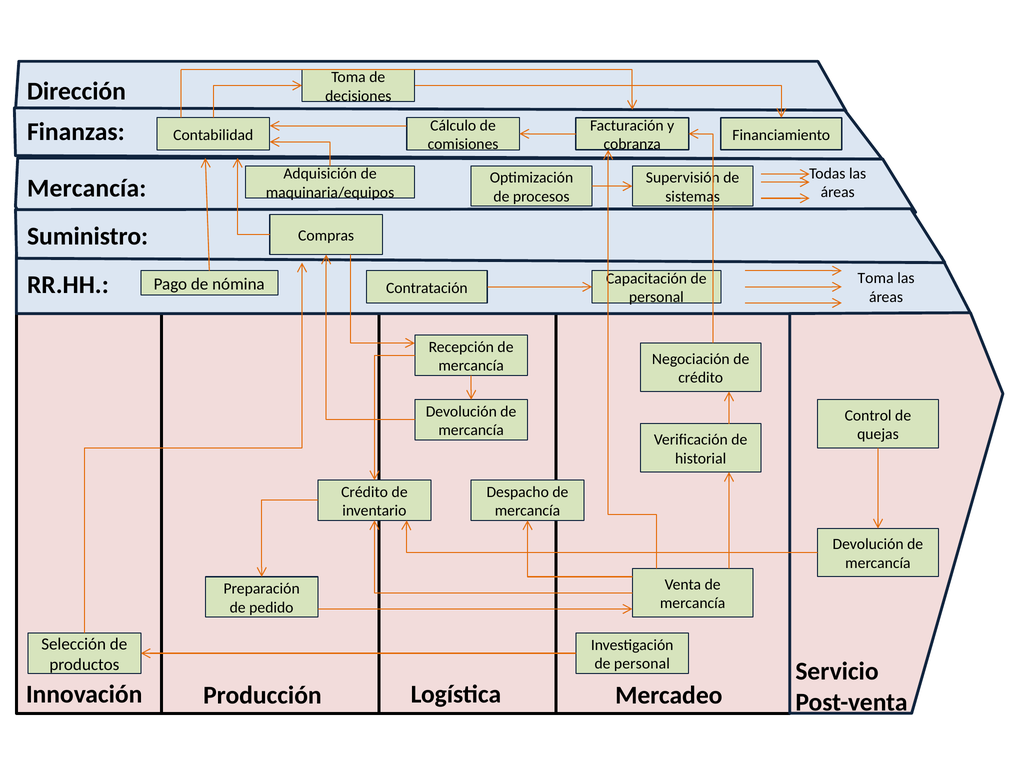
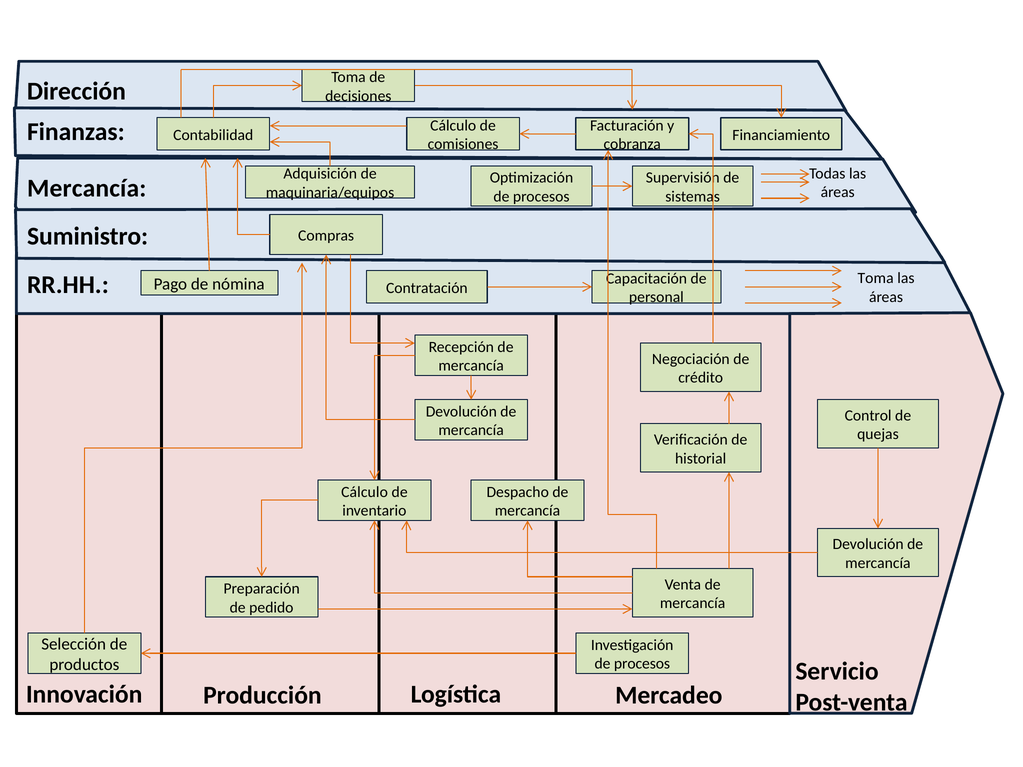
Crédito: Crédito -> Cálculo (365, 492)
personal: personal -> procesos (642, 664)
